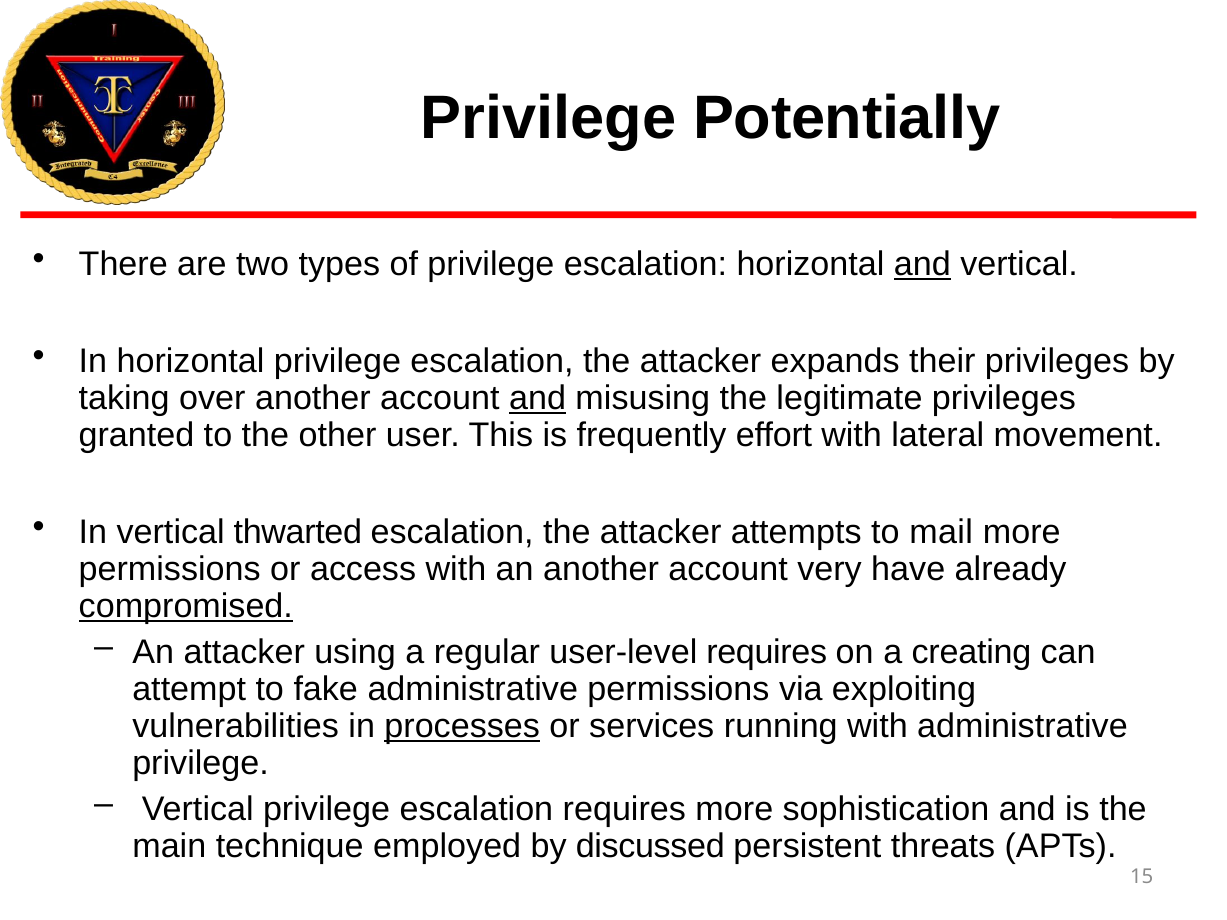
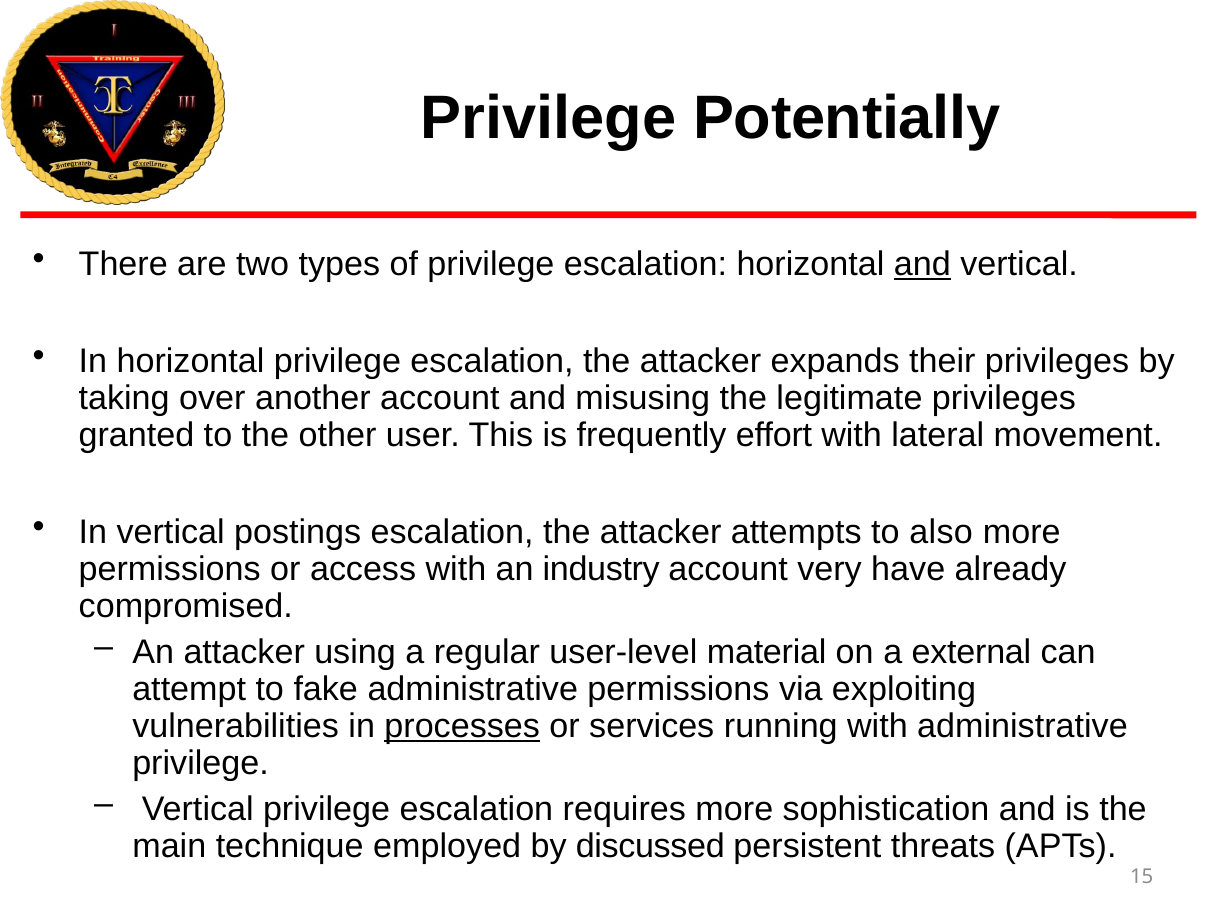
and underline: present -> none (538, 398)
thwarted: thwarted -> postings (298, 532)
mail: mail -> also (941, 532)
an another: another -> industry (601, 569)
compromised underline: present -> none (186, 606)
user-level requires: requires -> material (767, 653)
creating: creating -> external (971, 653)
